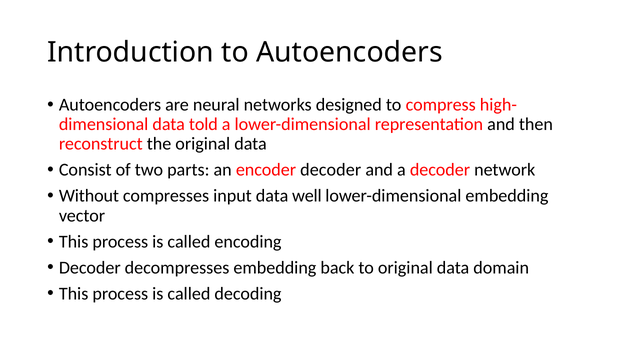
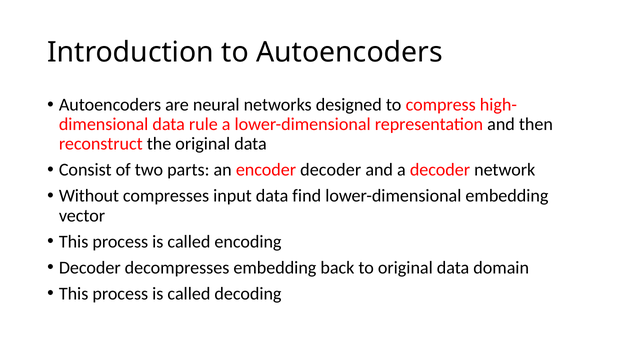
told: told -> rule (203, 124)
well: well -> find (307, 196)
